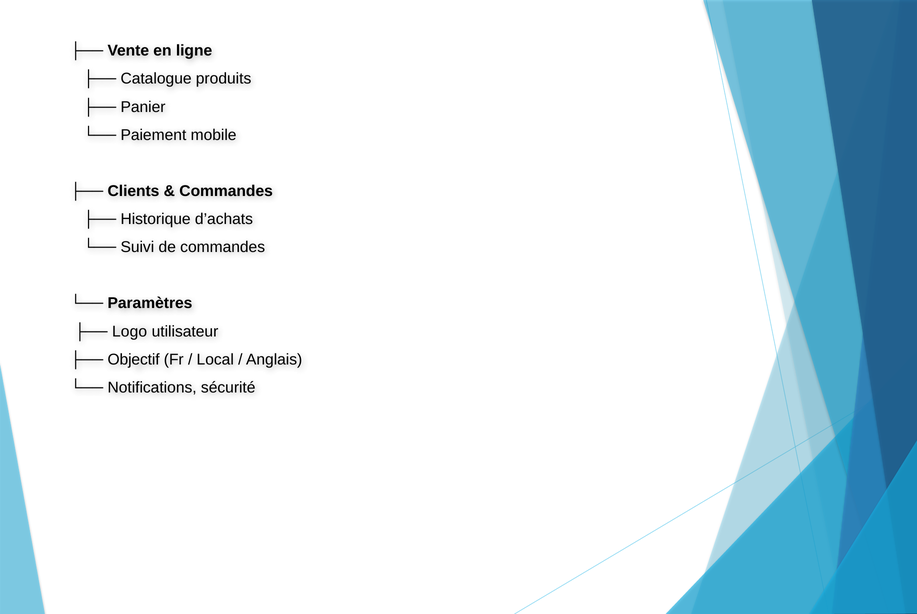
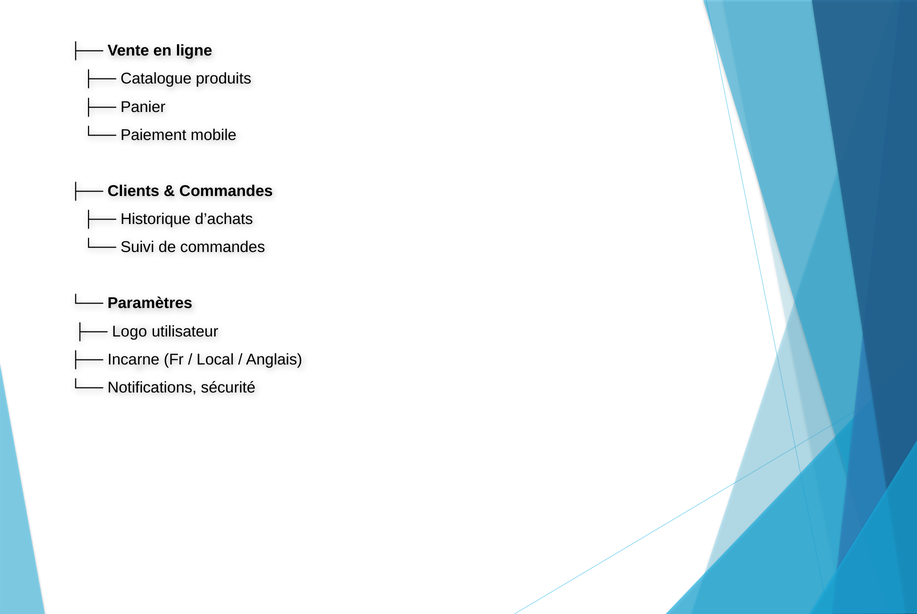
Objectif: Objectif -> Incarne (134, 359)
